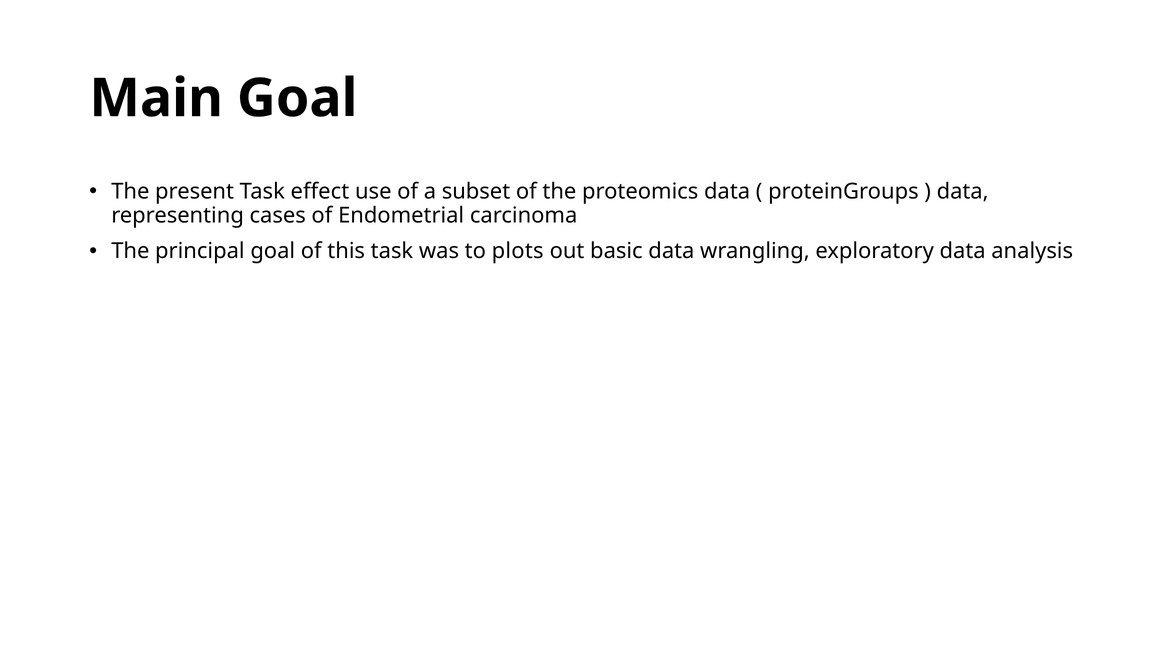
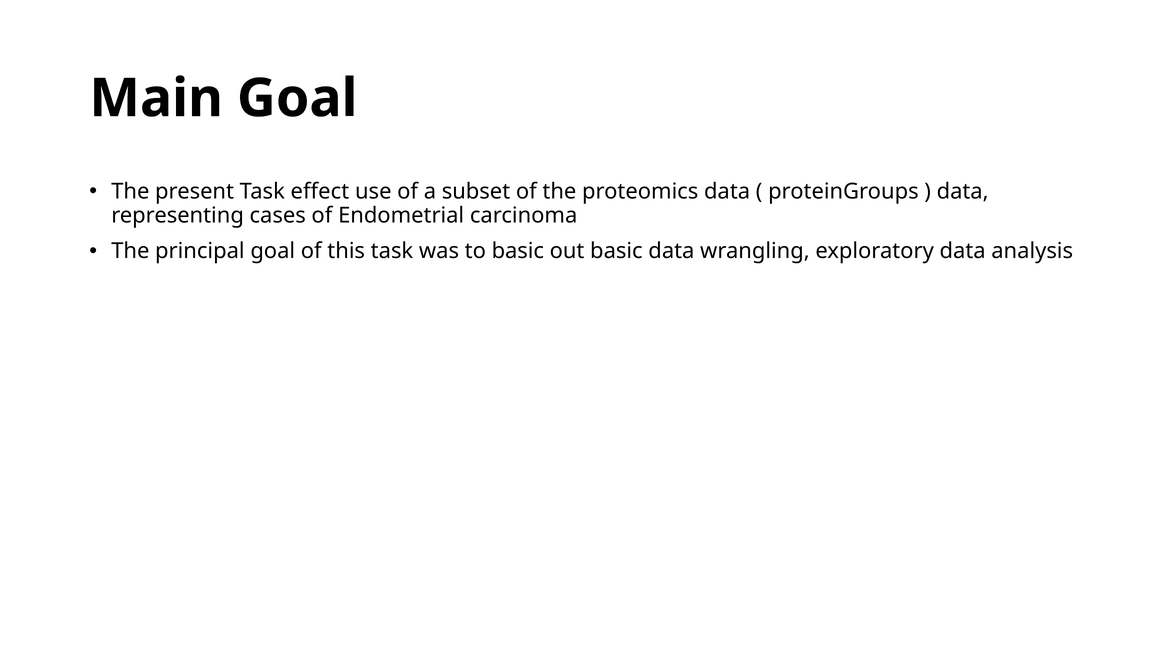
to plots: plots -> basic (518, 251)
